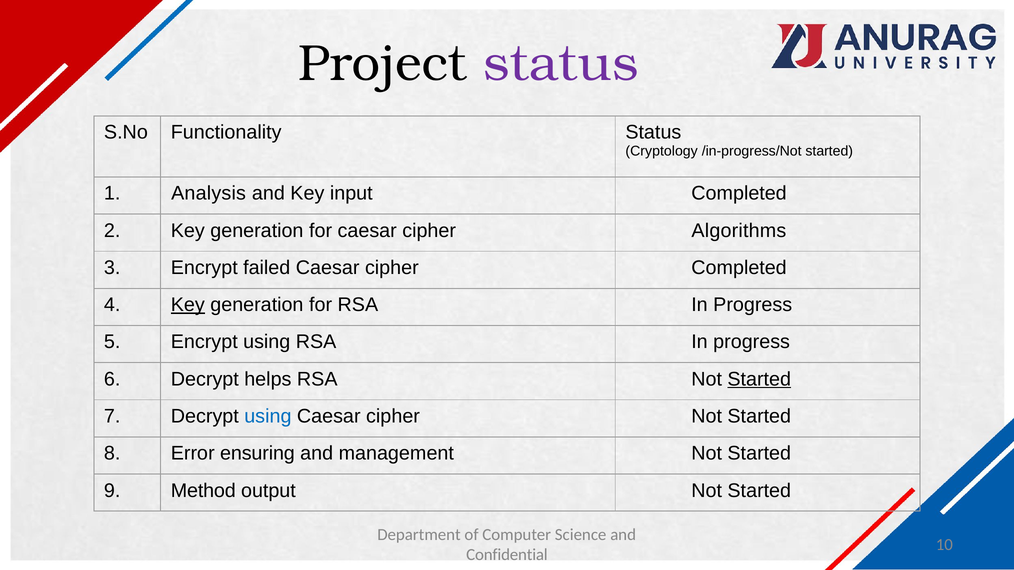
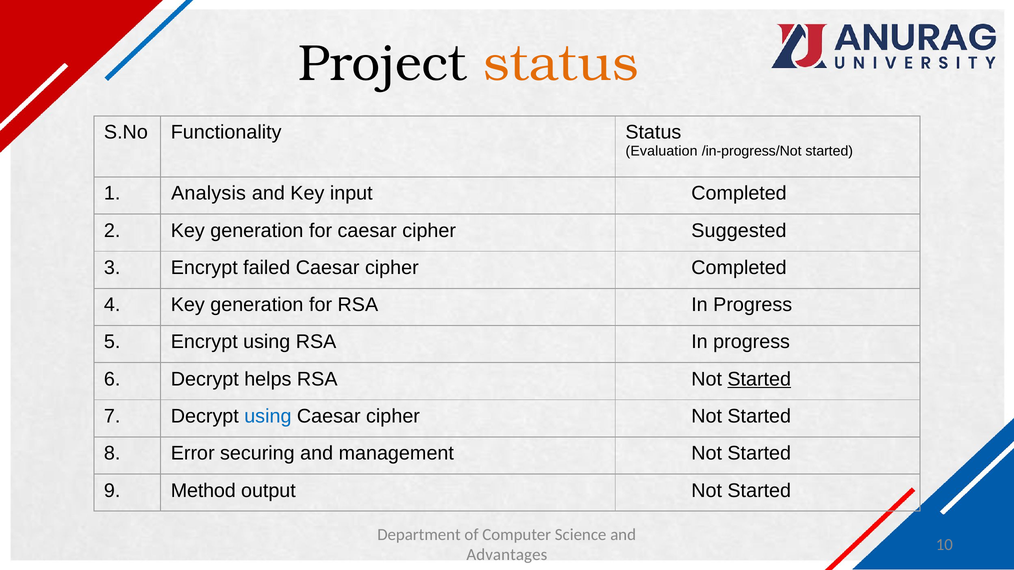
status colour: purple -> orange (561, 64)
Cryptology: Cryptology -> Evaluation (662, 151)
Algorithms: Algorithms -> Suggested (739, 231)
Key underline: present -> none (188, 305)
ensuring: ensuring -> securing (257, 454)
Confidential: Confidential -> Advantages (507, 555)
